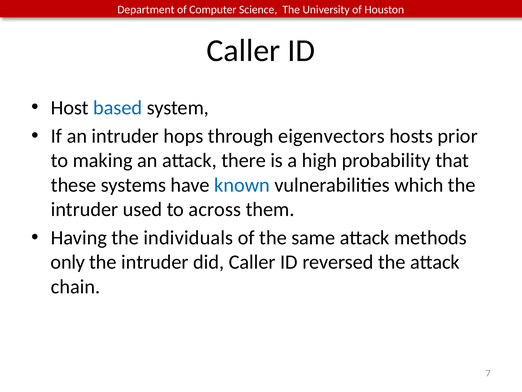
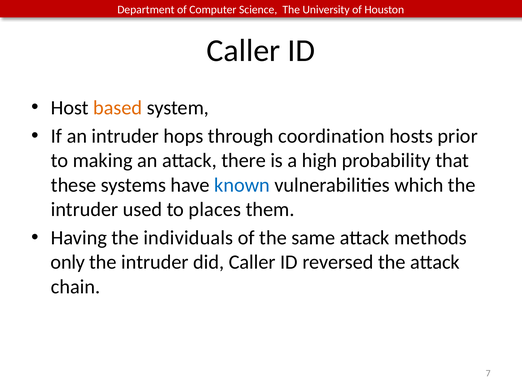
based colour: blue -> orange (118, 108)
eigenvectors: eigenvectors -> coordination (331, 136)
across: across -> places (215, 209)
